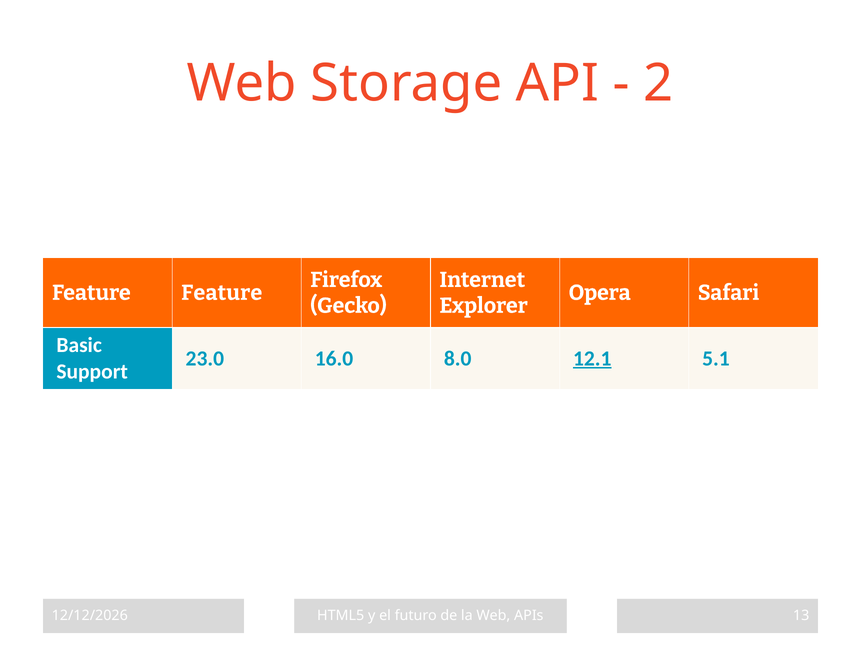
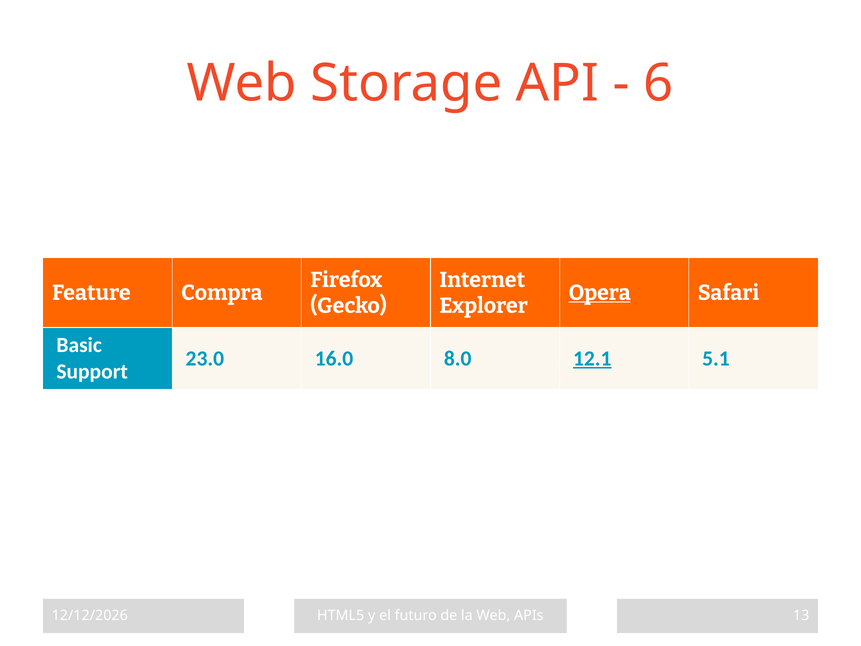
2: 2 -> 6 (659, 83)
Feature Feature: Feature -> Compra (222, 293)
Opera underline: none -> present (600, 293)
